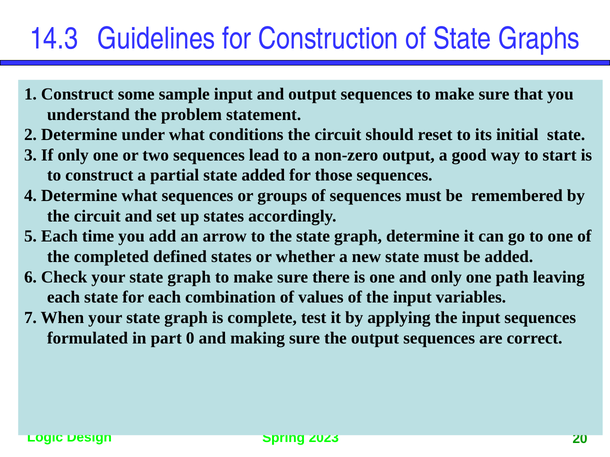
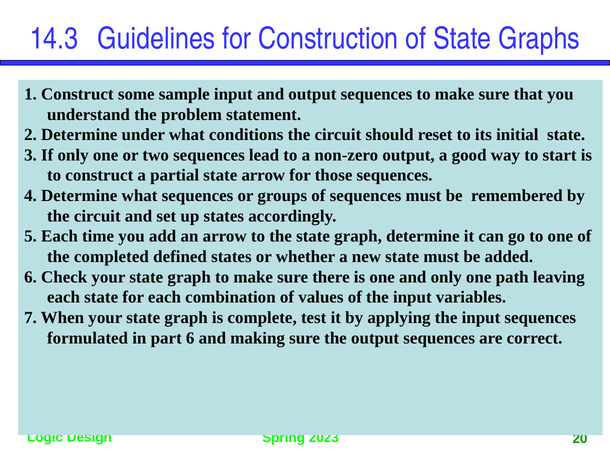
state added: added -> arrow (263, 176)
part 0: 0 -> 6 (190, 338)
